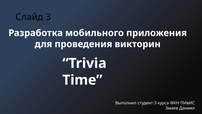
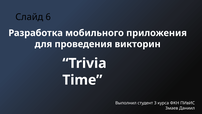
Слайд 3: 3 -> 6 (48, 17)
